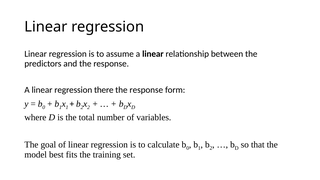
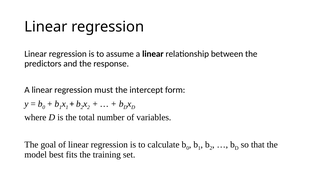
there: there -> must (104, 90)
response: response -> intercept (146, 90)
